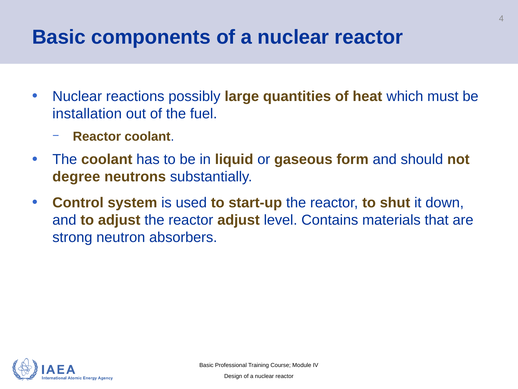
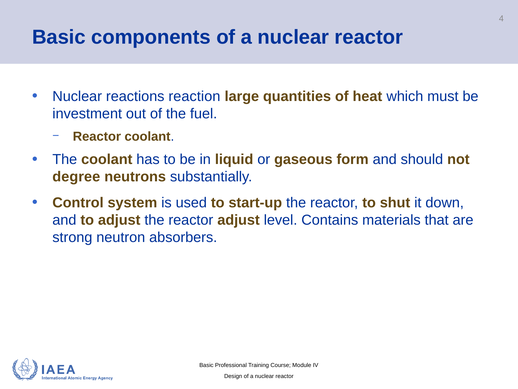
possibly: possibly -> reaction (194, 96)
installation: installation -> investment (87, 114)
